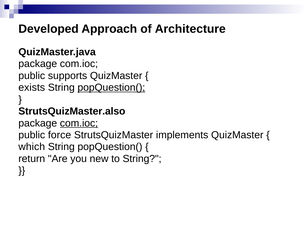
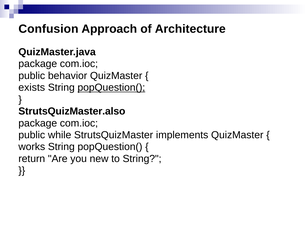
Developed: Developed -> Confusion (48, 29)
supports: supports -> behavior (68, 76)
com.ioc underline: present -> none (79, 123)
force: force -> while (60, 135)
which: which -> works (32, 147)
